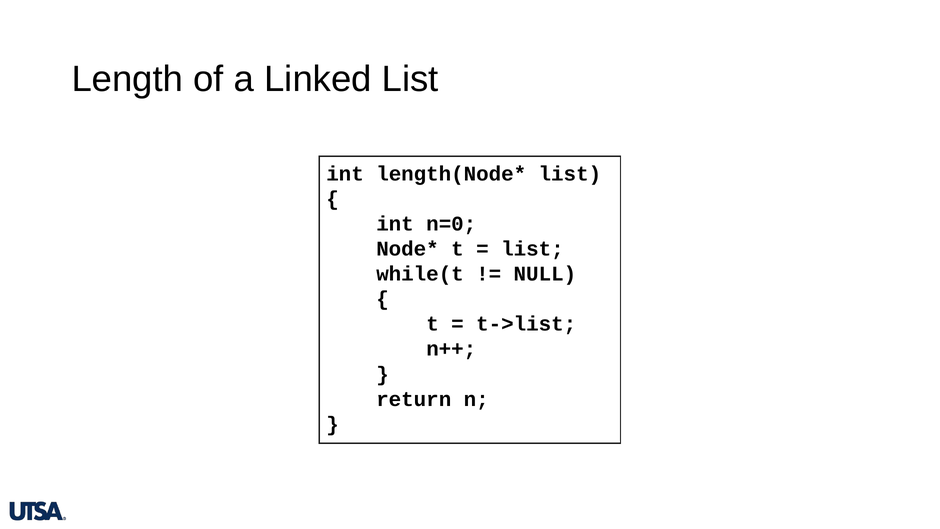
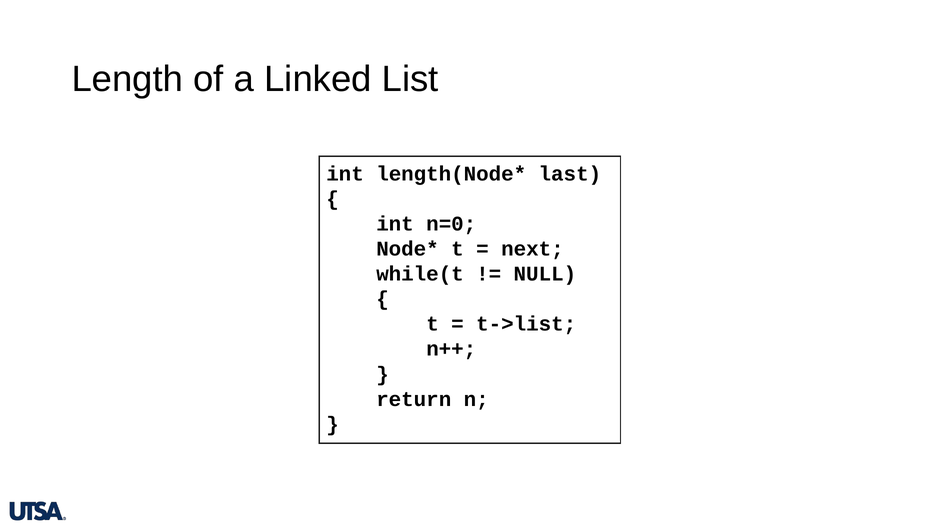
list: list -> last (570, 174)
list: list -> next (532, 249)
